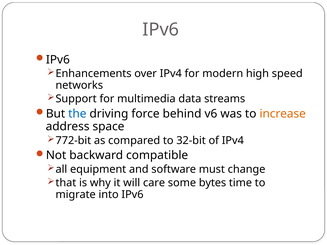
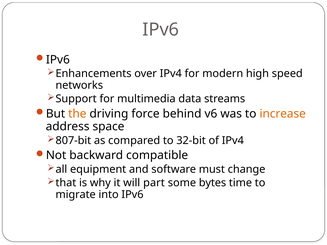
the colour: blue -> orange (77, 114)
772-bit: 772-bit -> 807-bit (73, 141)
care: care -> part (154, 183)
